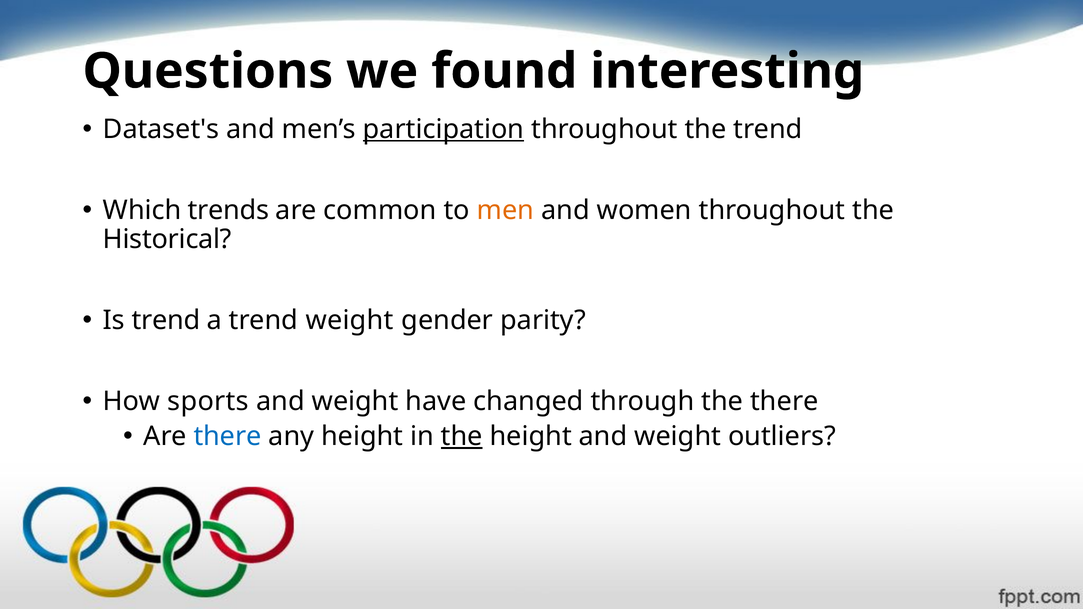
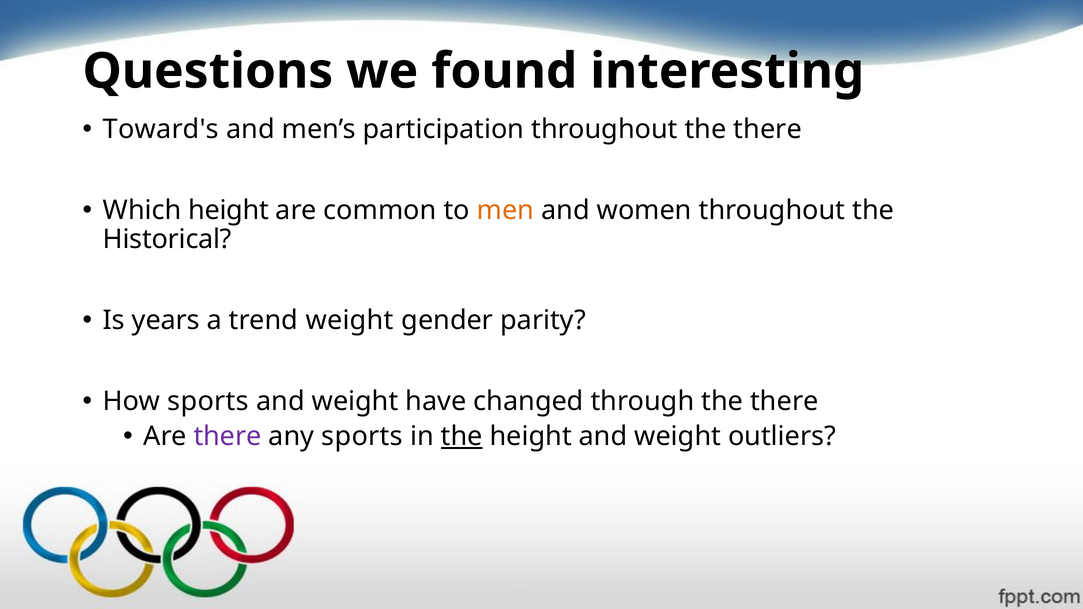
Dataset's: Dataset's -> Toward's (161, 129)
participation underline: present -> none (443, 129)
throughout the trend: trend -> there (768, 129)
Which trends: trends -> height (229, 210)
Is trend: trend -> years (166, 321)
there colour: blue -> purple (228, 436)
any height: height -> sports (362, 436)
